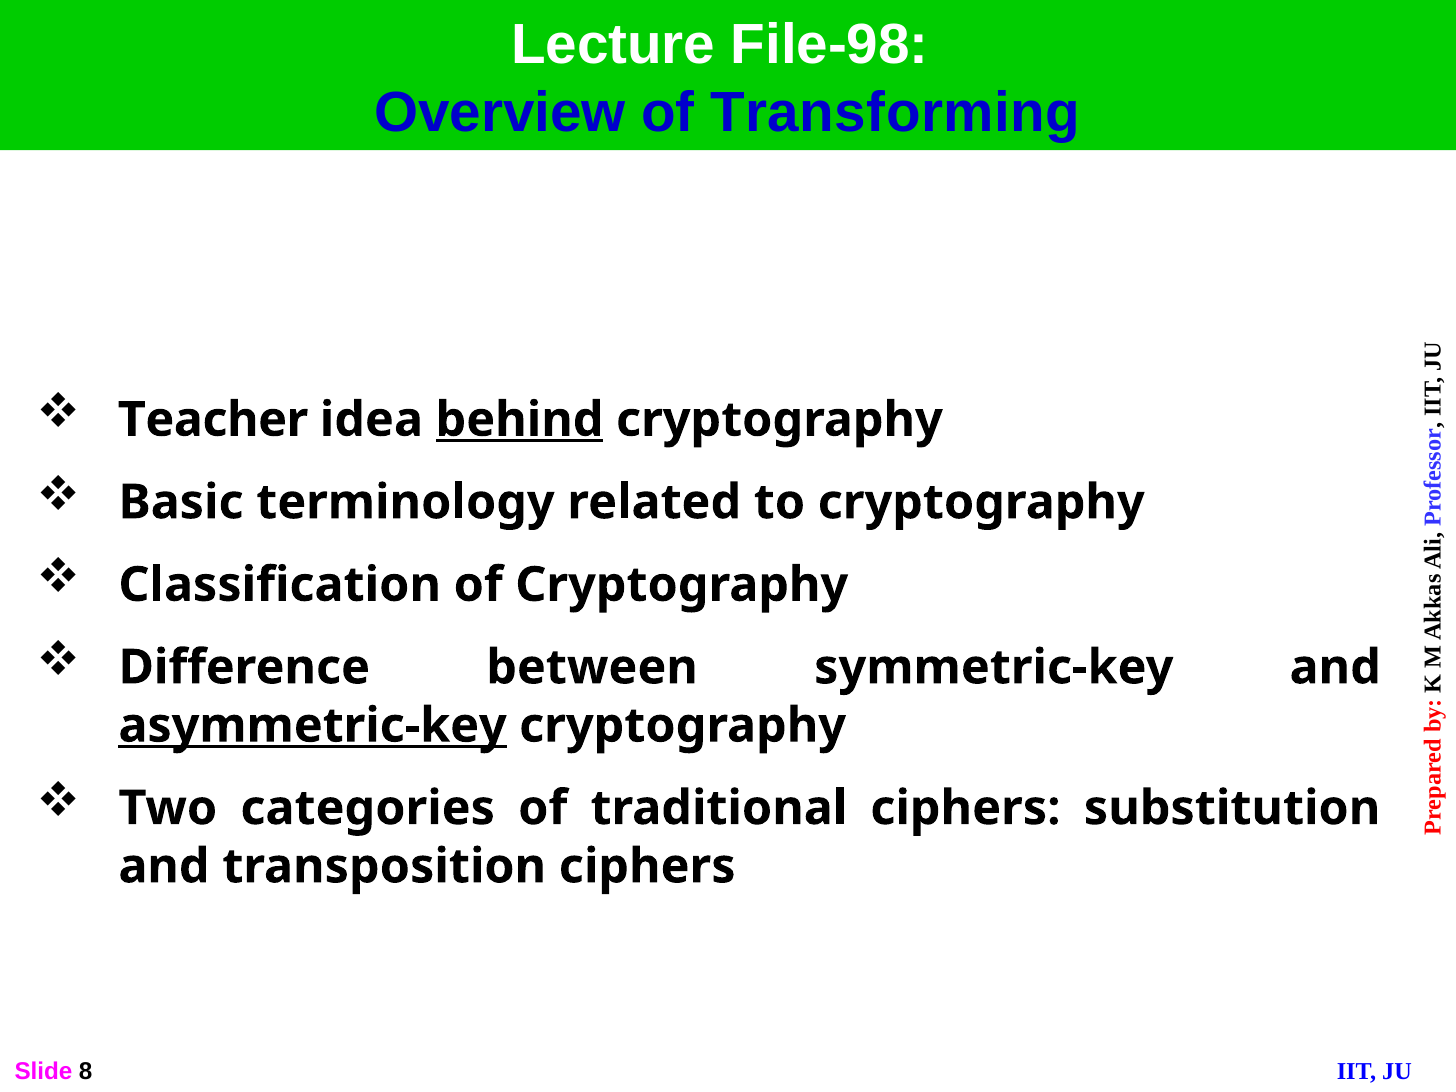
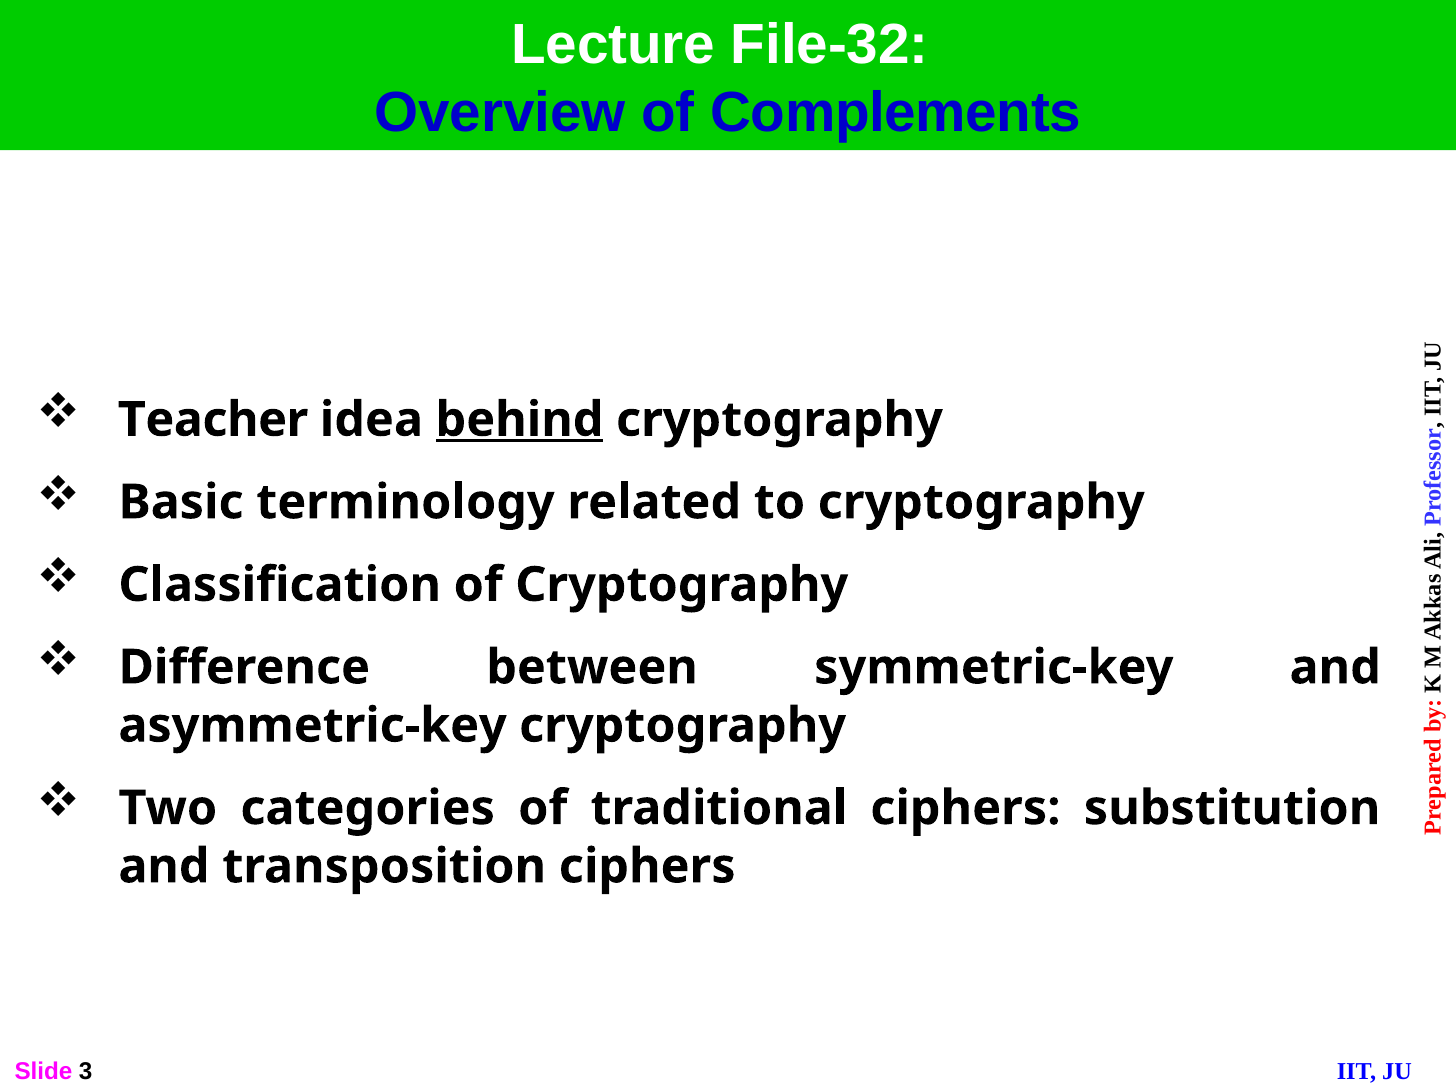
File-98: File-98 -> File-32 (830, 45)
Transforming: Transforming -> Complements (896, 113)
asymmetric-key underline: present -> none (313, 726)
8: 8 -> 3 (86, 1072)
